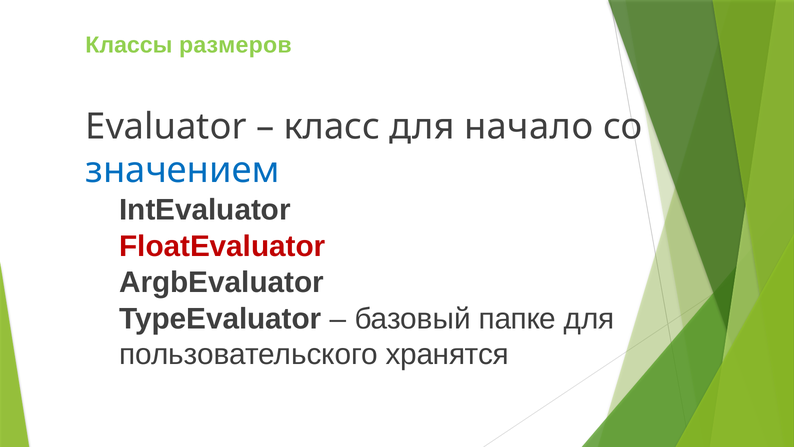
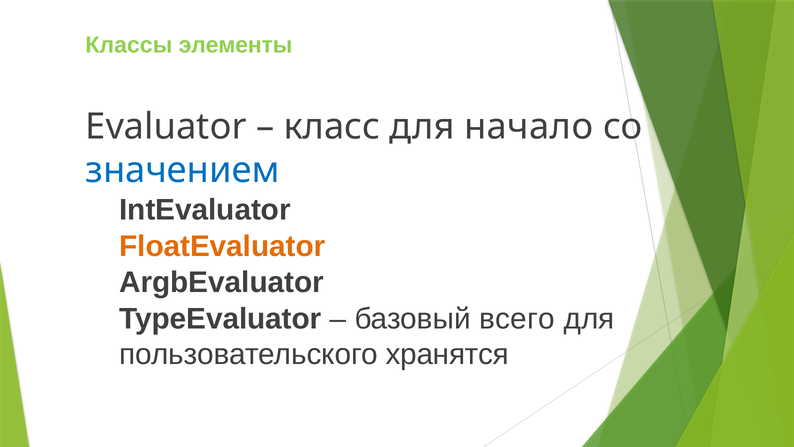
размеров: размеров -> элементы (236, 45)
FloatEvaluator colour: red -> orange (222, 246)
папке: папке -> всего (517, 319)
